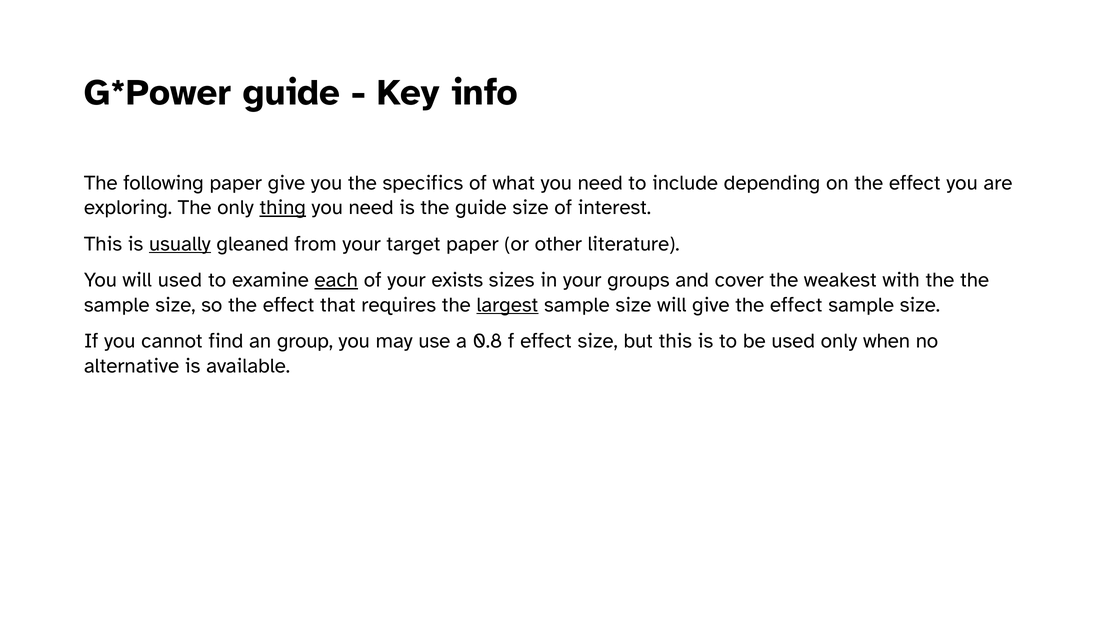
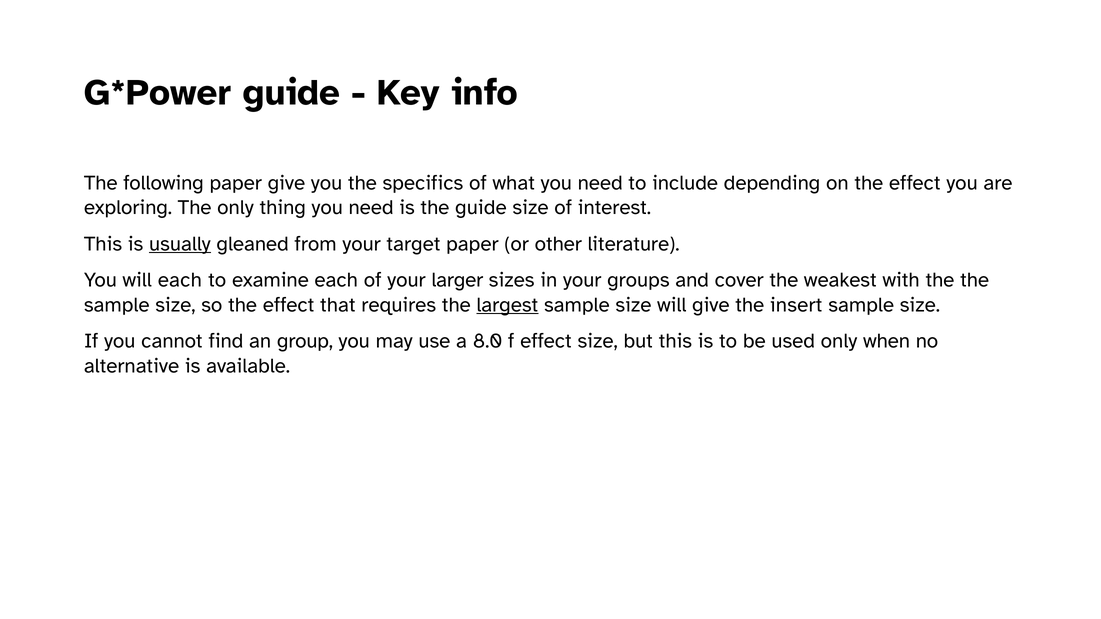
thing underline: present -> none (283, 208)
will used: used -> each (180, 280)
each underline: present -> none (336, 280)
exists: exists -> larger (457, 280)
give the effect: effect -> insert (796, 305)
0.8: 0.8 -> 8.0 (488, 341)
